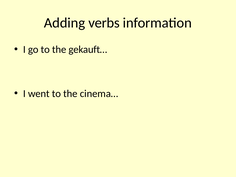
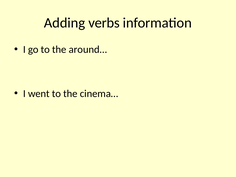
gekauft…: gekauft… -> around… (88, 50)
